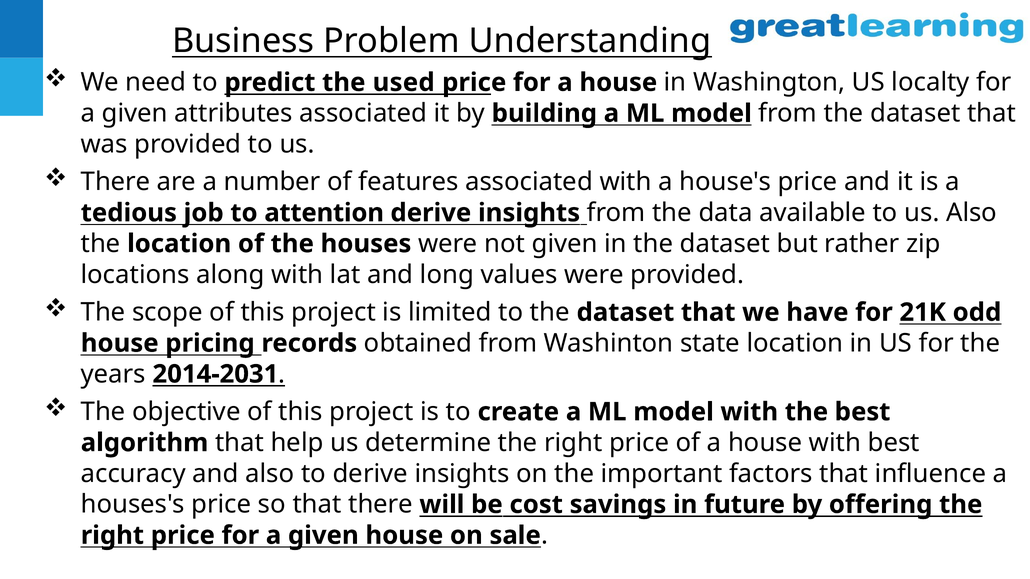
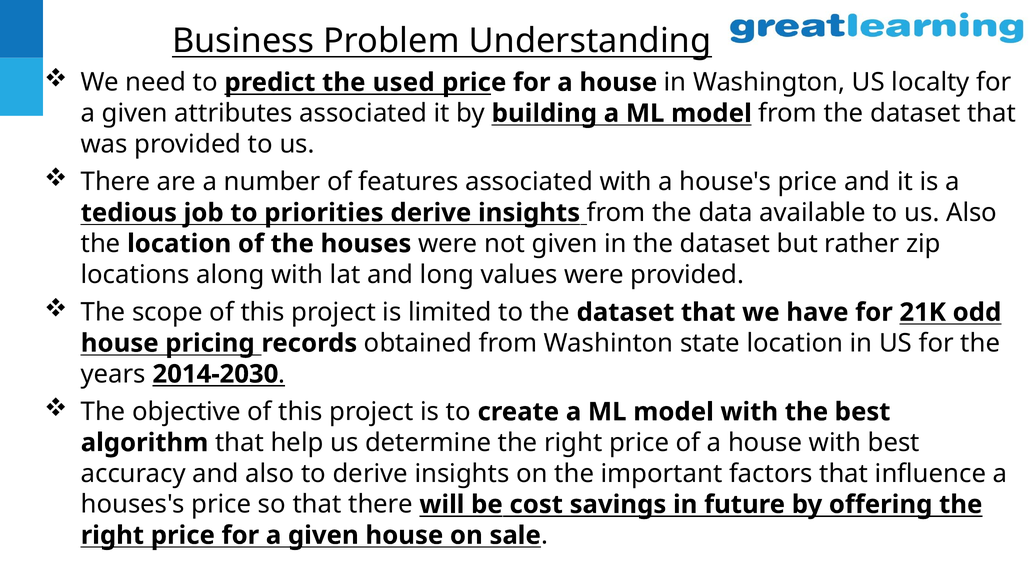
attention: attention -> priorities (324, 213)
2014-2031: 2014-2031 -> 2014-2030 (215, 374)
